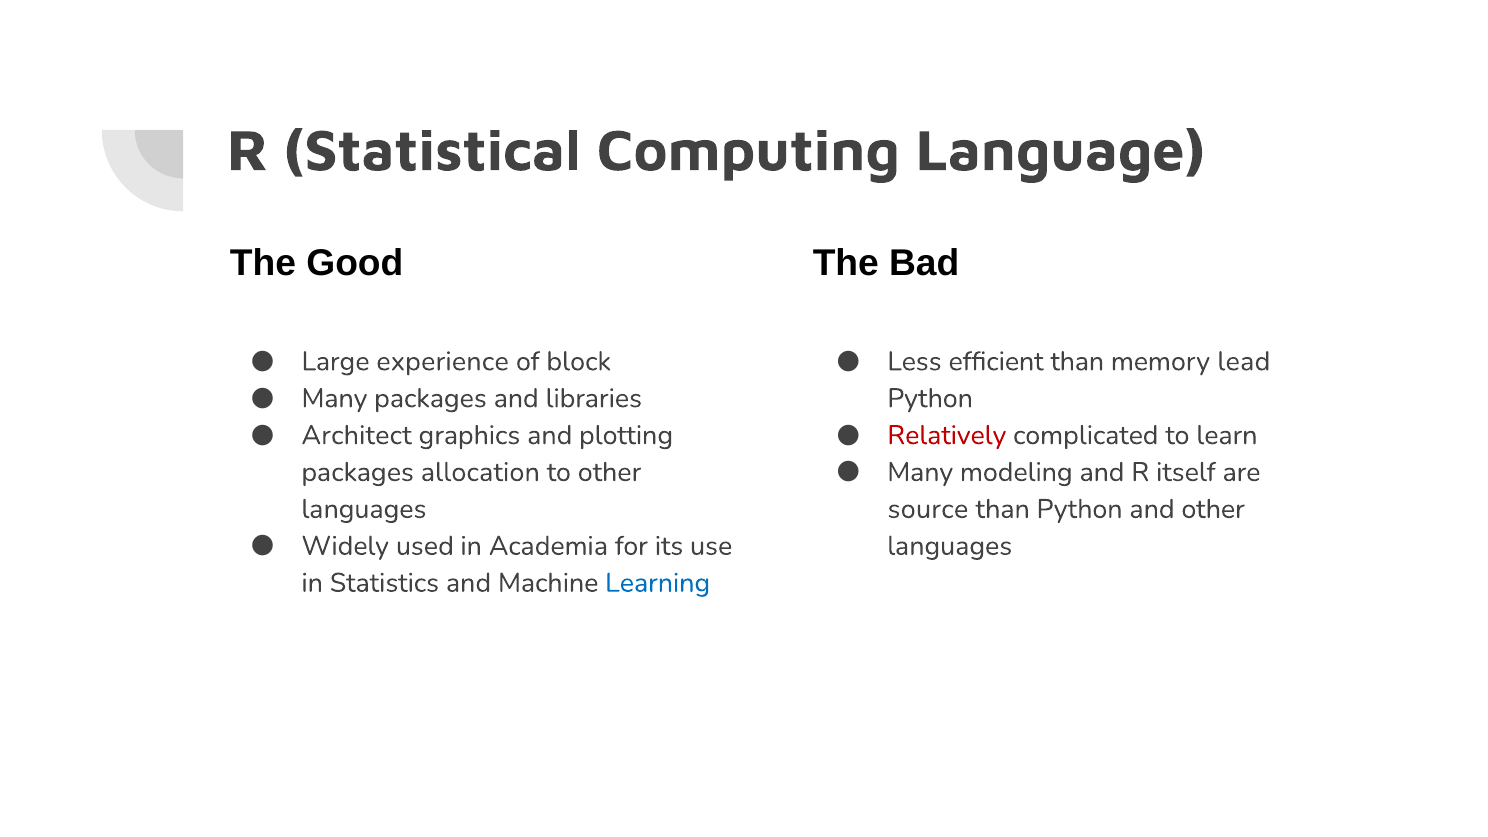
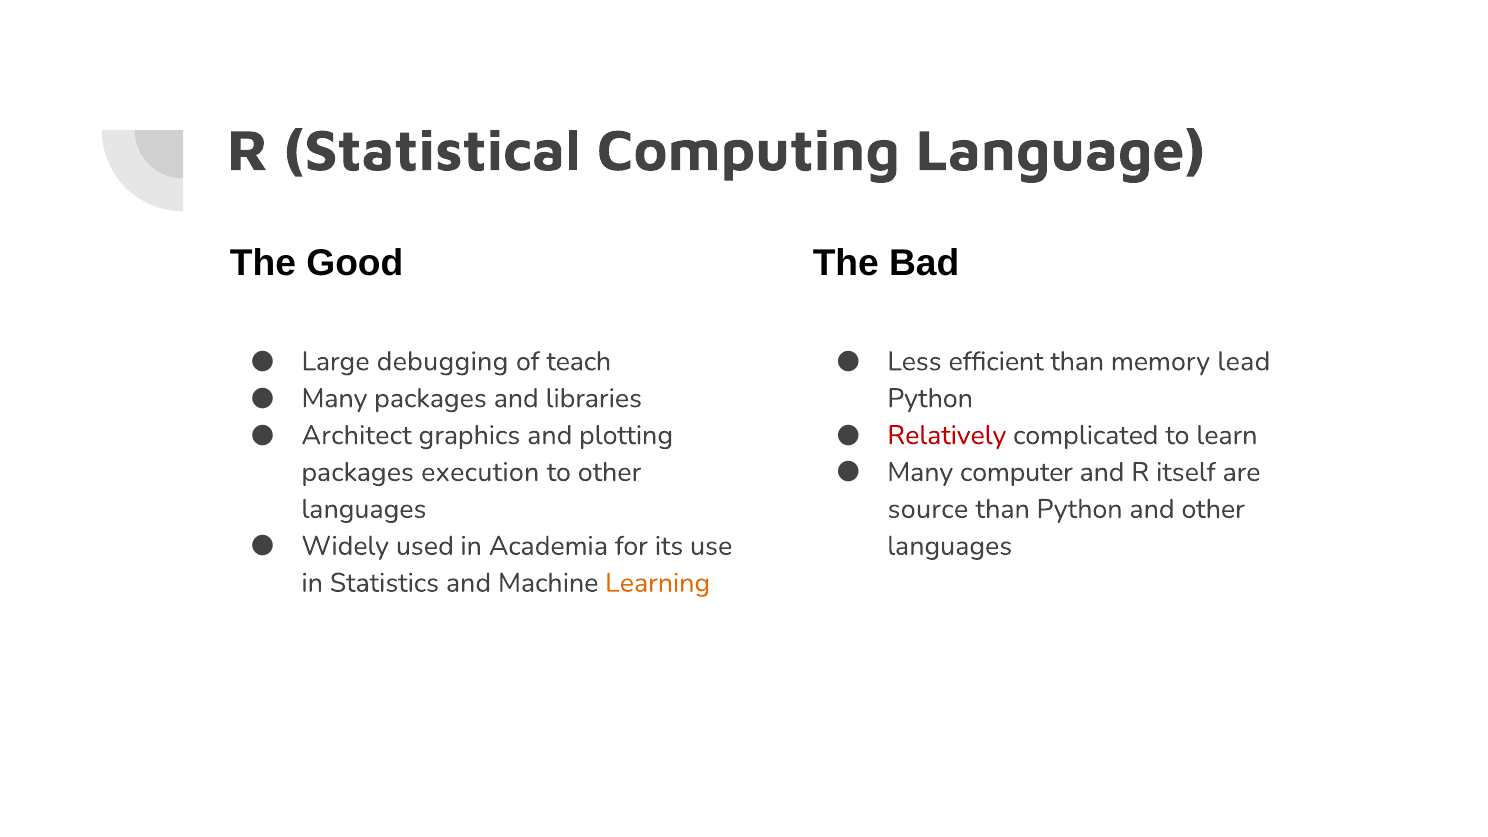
experience: experience -> debugging (443, 361)
block: block -> teach (579, 361)
modeling: modeling -> computer (1016, 472)
allocation: allocation -> execution (480, 472)
Learning colour: blue -> orange (658, 583)
